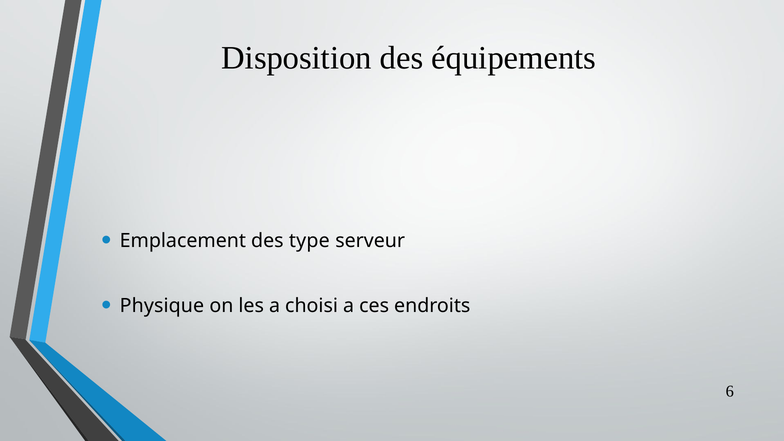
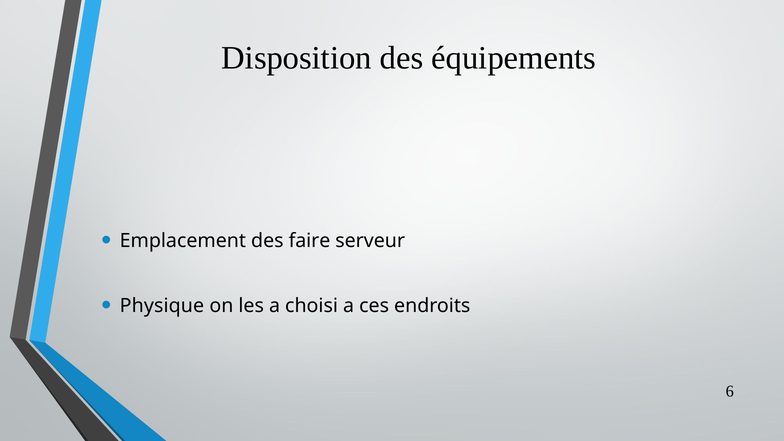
type: type -> faire (309, 241)
